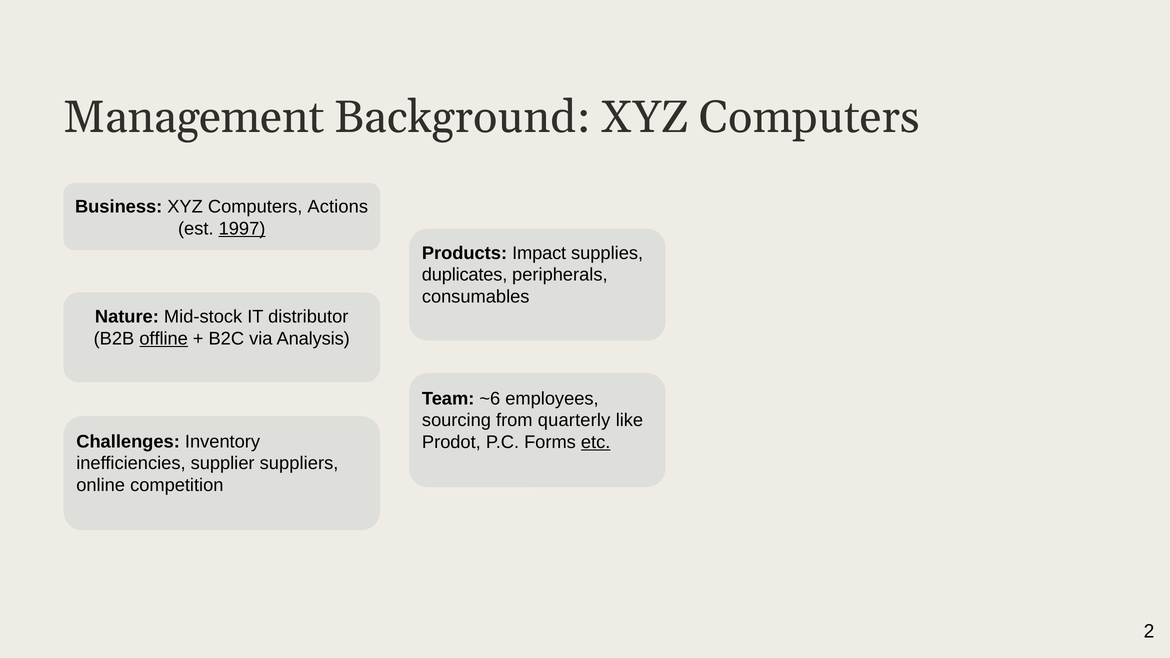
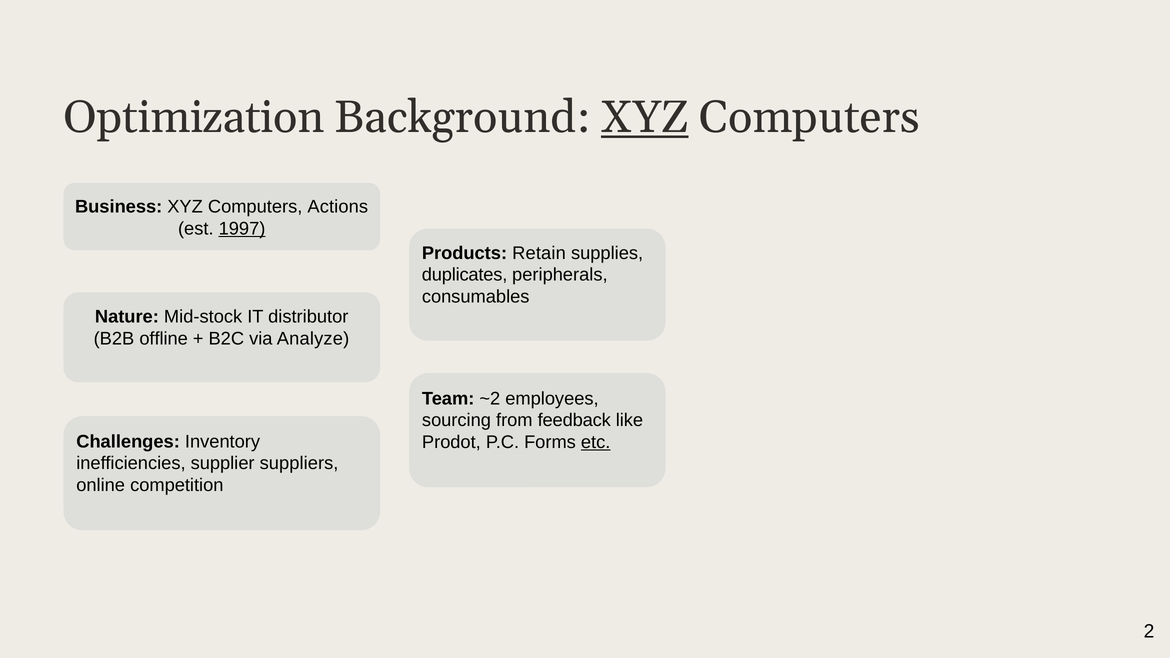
Management: Management -> Optimization (194, 117)
XYZ underline: none -> present (645, 117)
Impact: Impact -> Retain (539, 253)
offline underline: present -> none (164, 339)
Analysis: Analysis -> Analyze (313, 339)
~6: ~6 -> ~2 (490, 399)
quarterly: quarterly -> feedback (574, 420)
